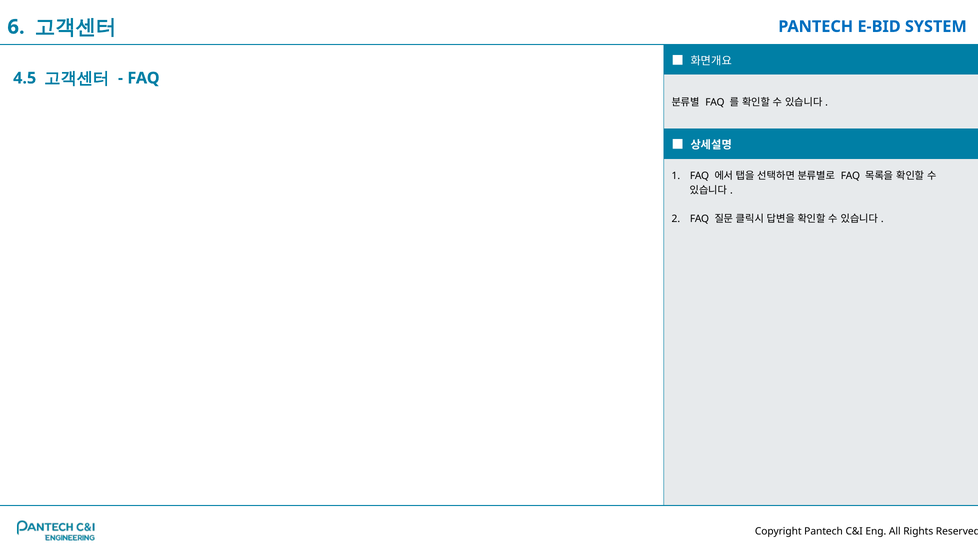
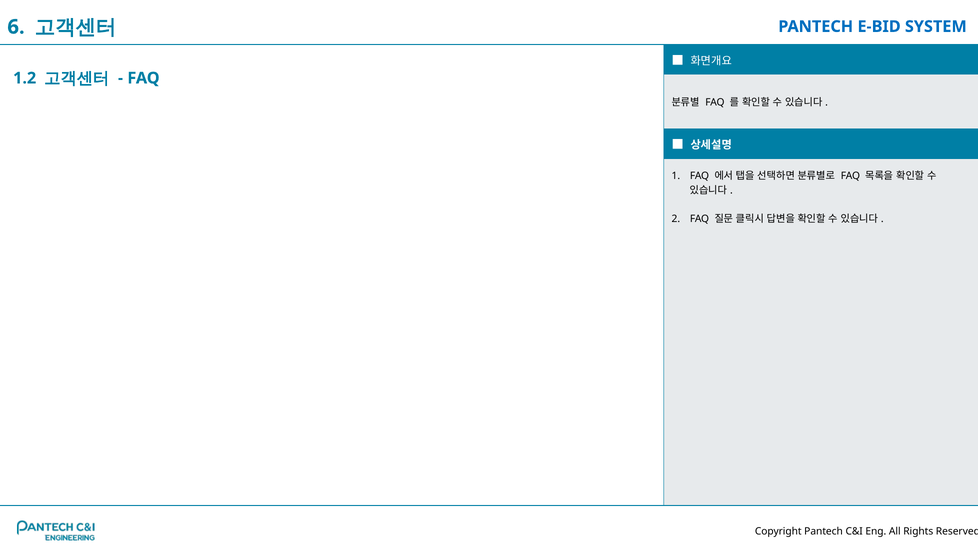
4.5: 4.5 -> 1.2 (25, 78)
